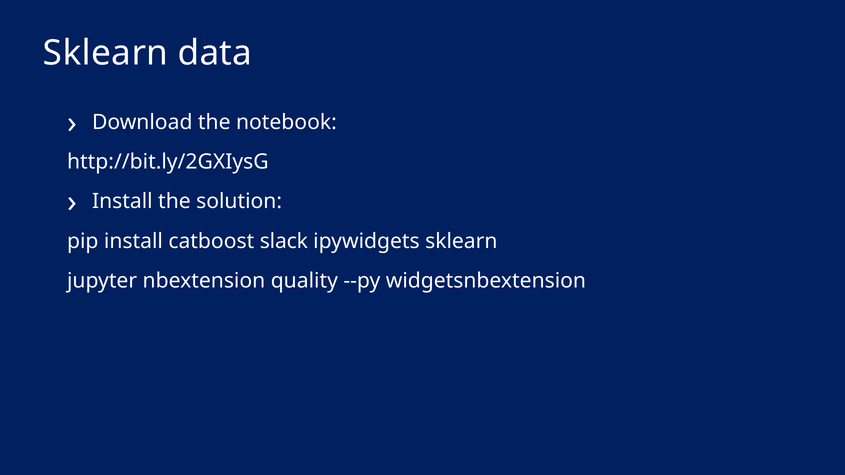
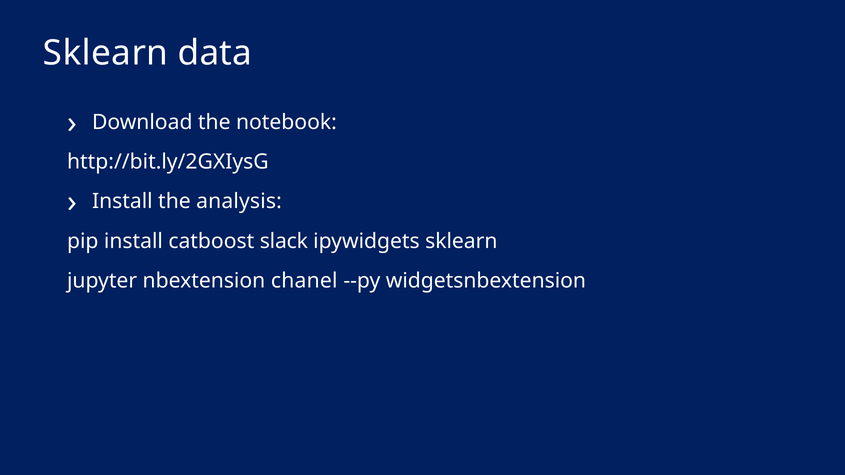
solution: solution -> analysis (239, 202)
quality: quality -> chanel (304, 281)
